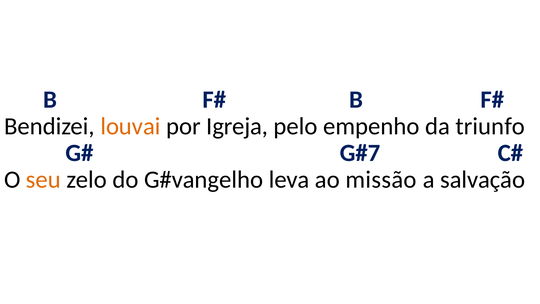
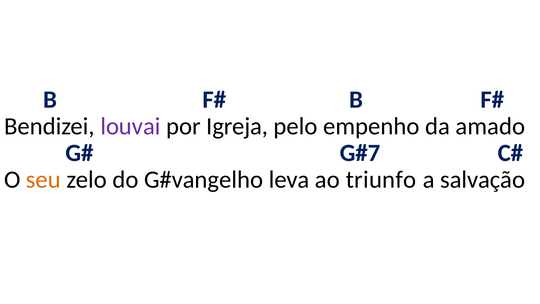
louvai colour: orange -> purple (130, 126)
triunfo: triunfo -> amado (490, 126)
missão: missão -> triunfo (381, 180)
